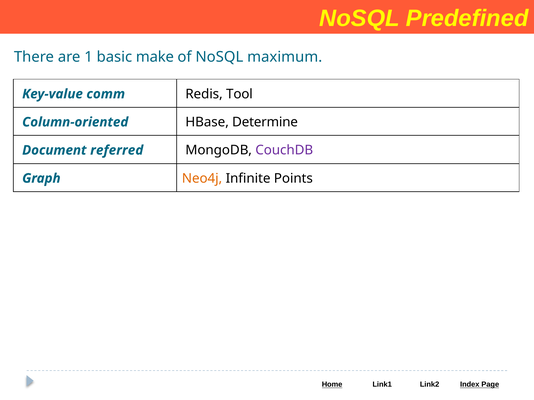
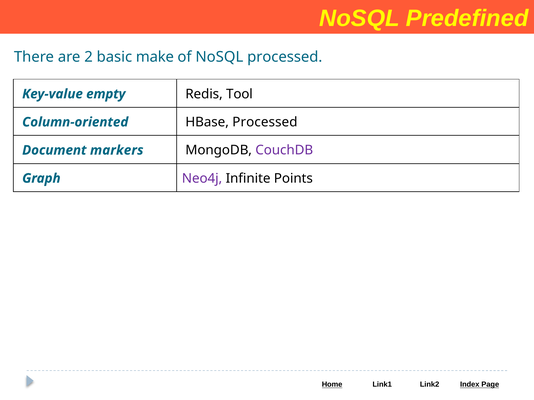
1: 1 -> 2 (89, 57)
NoSQL maximum: maximum -> processed (285, 57)
comm: comm -> empty (106, 94)
HBase Determine: Determine -> Processed (265, 122)
referred: referred -> markers (117, 150)
Neo4j colour: orange -> purple (202, 179)
